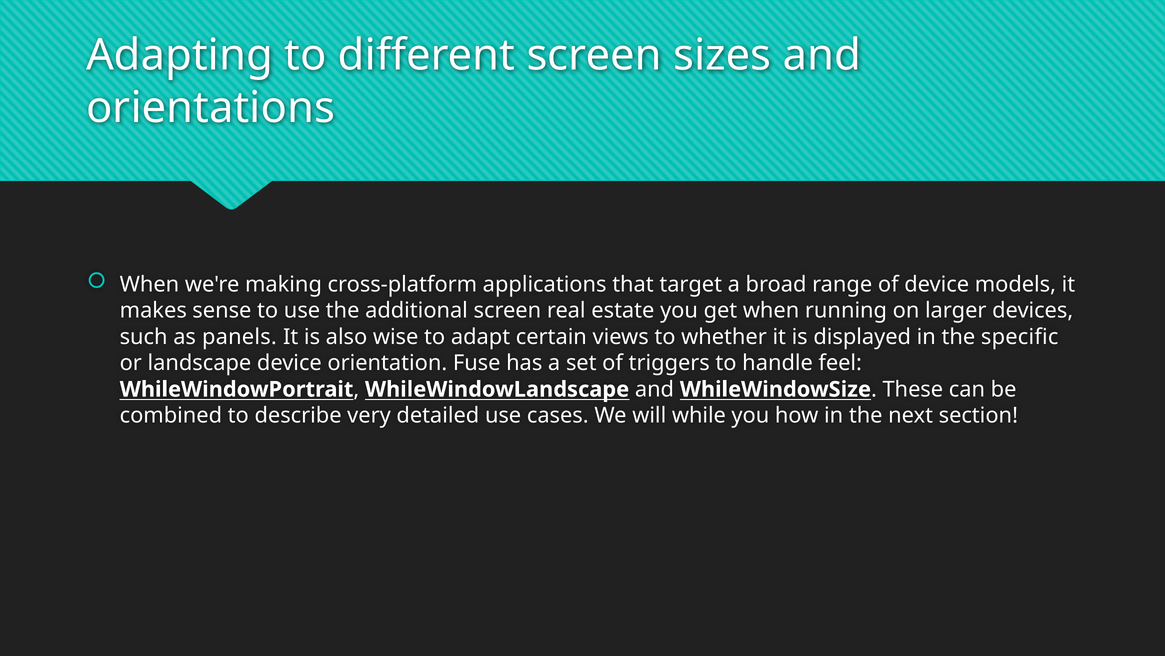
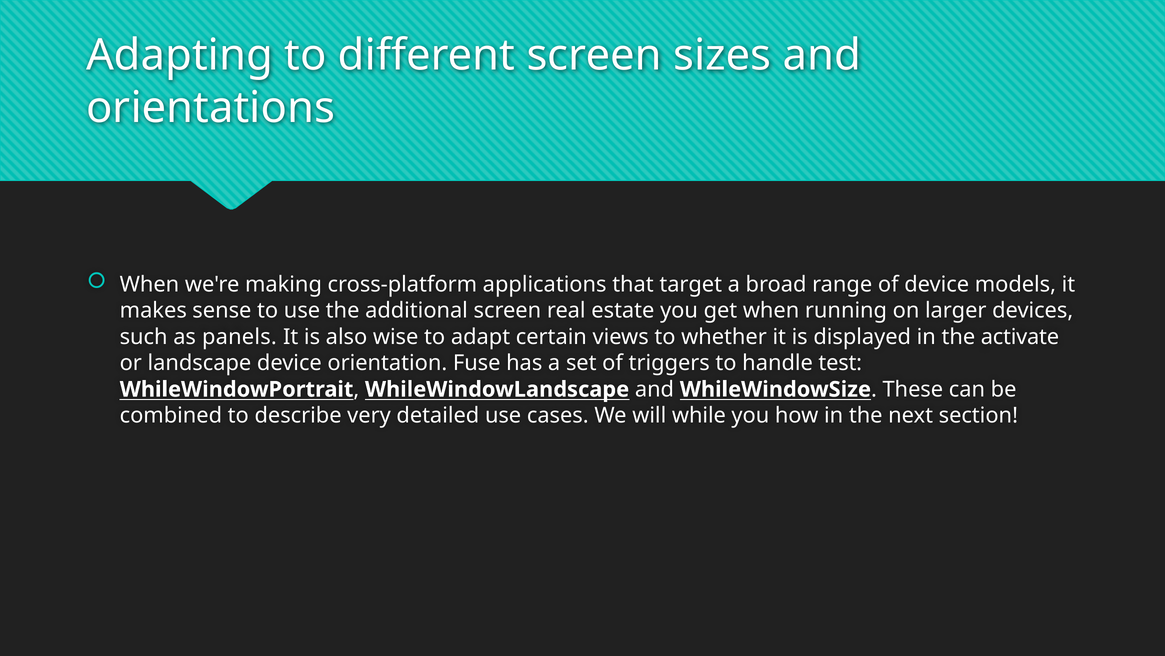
specific: specific -> activate (1020, 337)
feel: feel -> test (840, 363)
